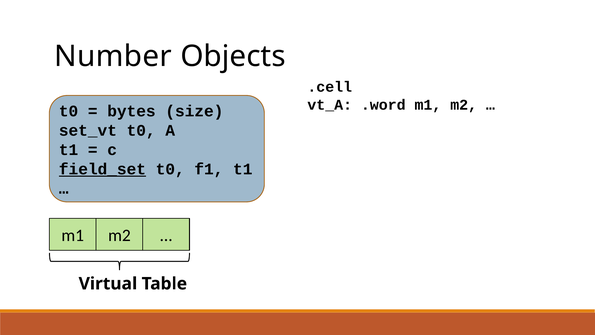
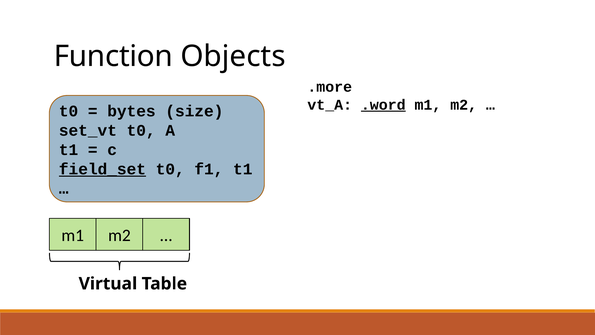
Number: Number -> Function (113, 56)
.cell: .cell -> .more (330, 87)
.word underline: none -> present (383, 105)
